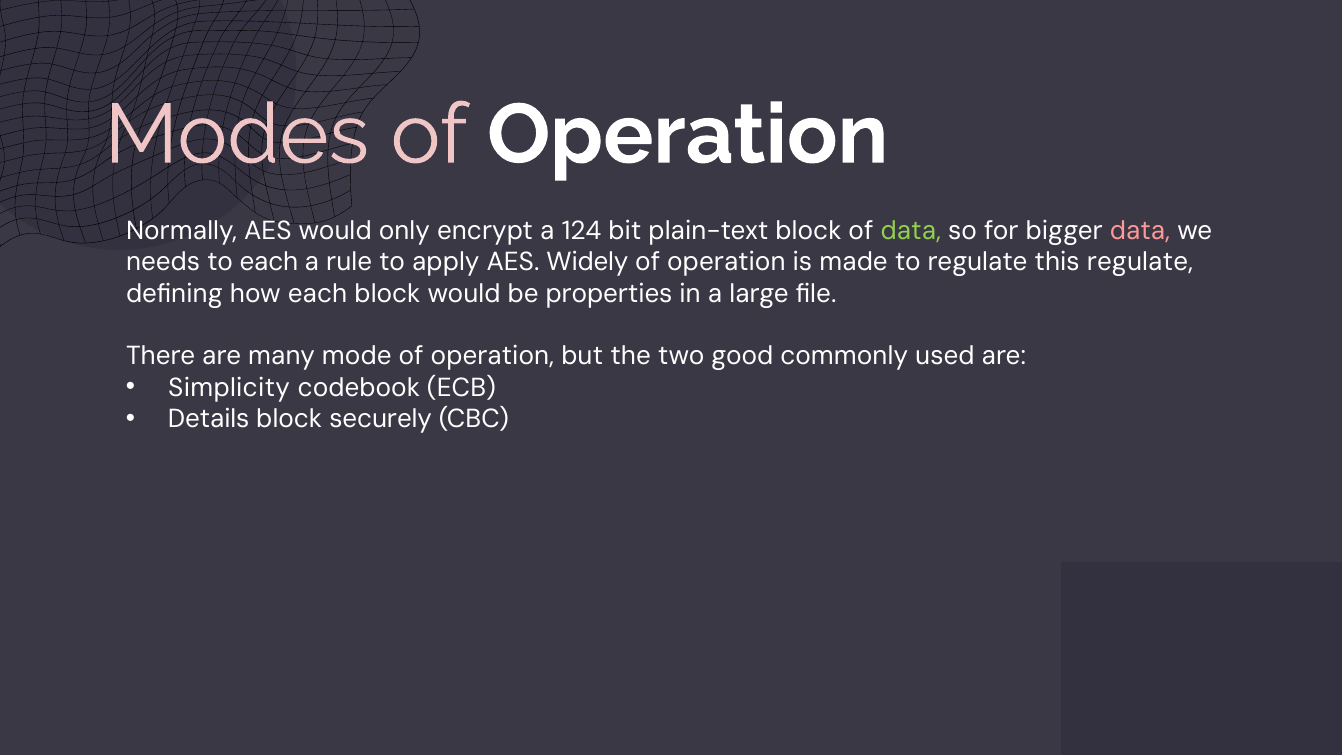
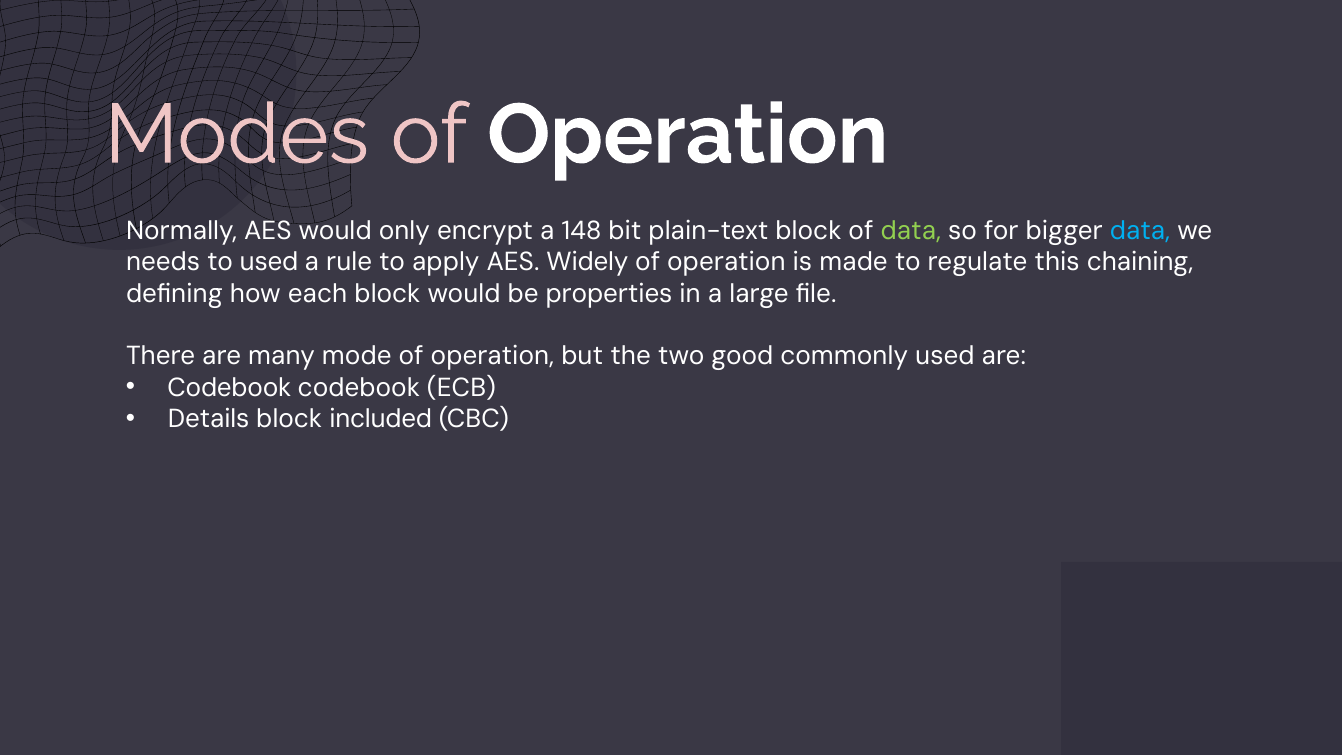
124: 124 -> 148 (582, 231)
data colour: pink -> light blue (1140, 231)
to each: each -> used (269, 262)
this regulate: regulate -> chaining (1140, 262)
Simplicity: Simplicity -> Codebook (229, 387)
securely: securely -> included (381, 419)
